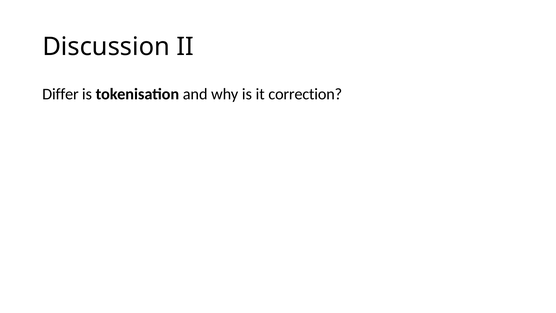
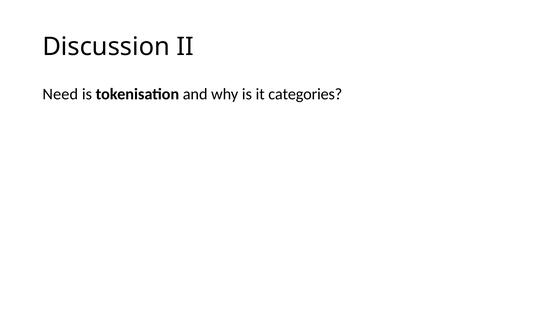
Differ: Differ -> Need (60, 94)
correction: correction -> categories (305, 94)
